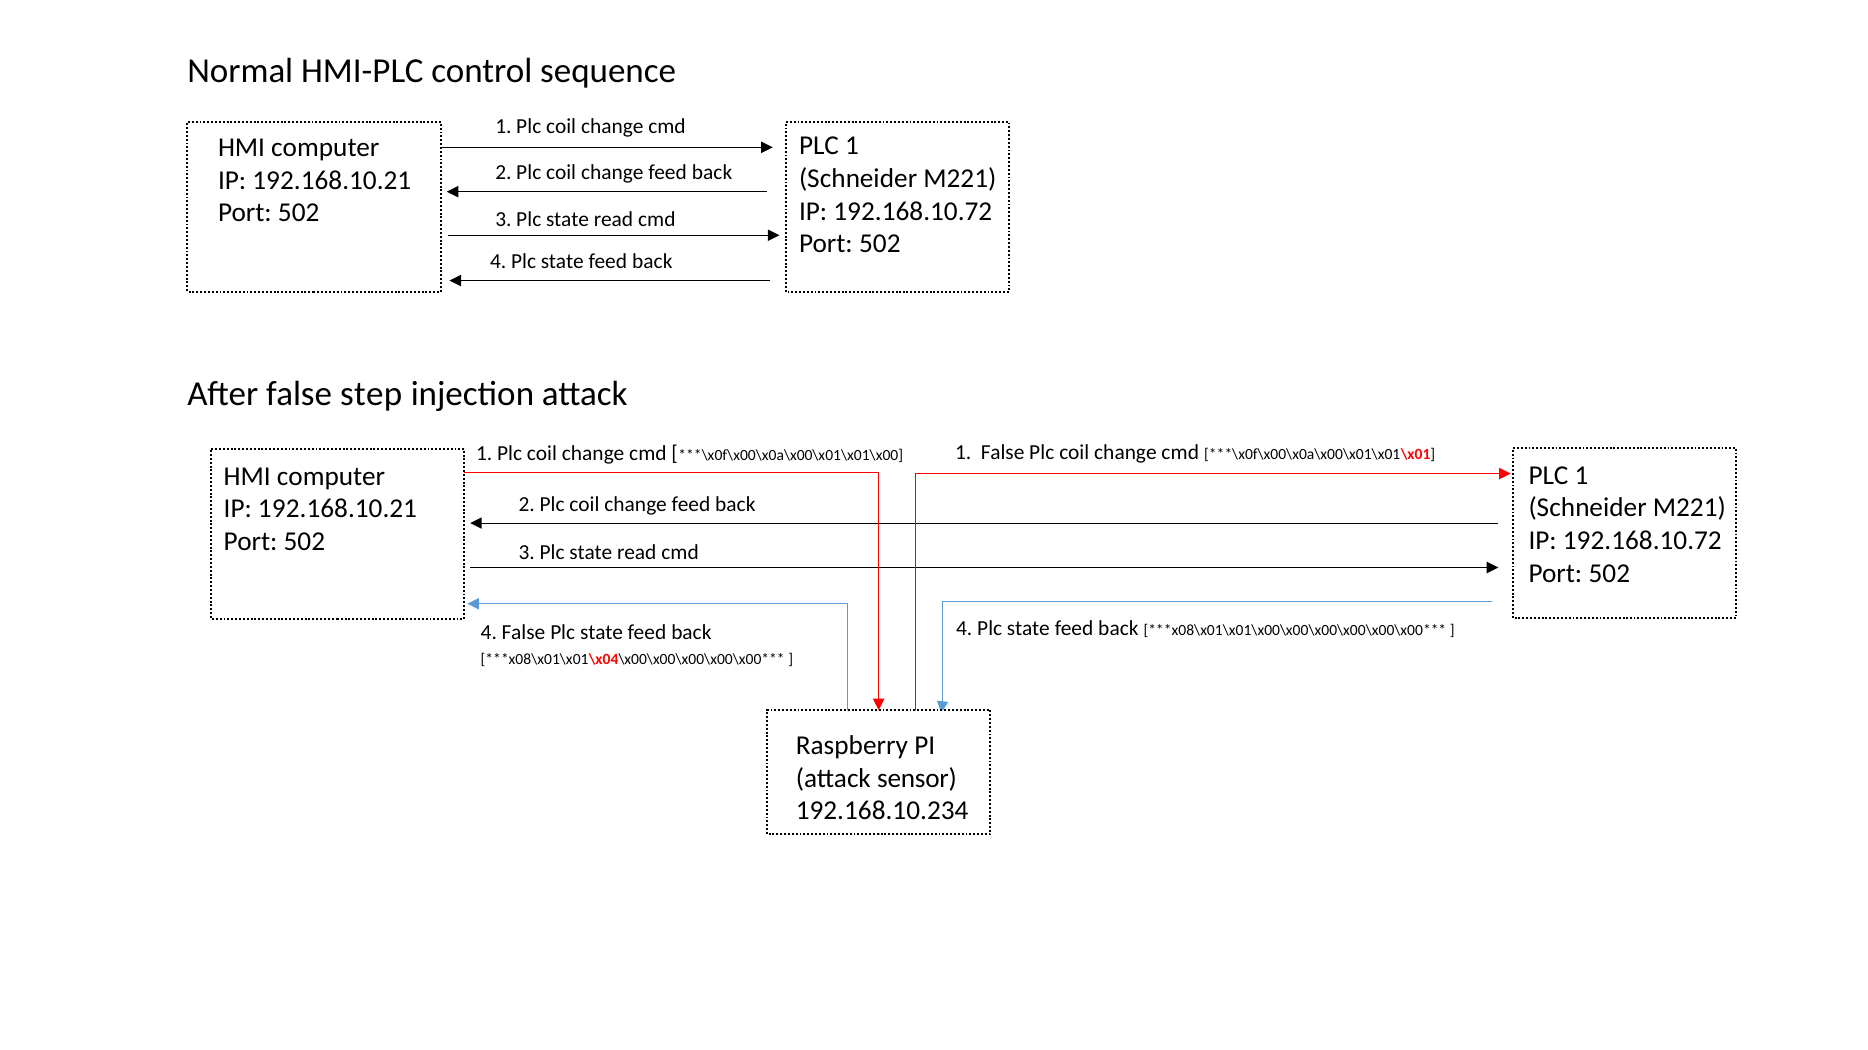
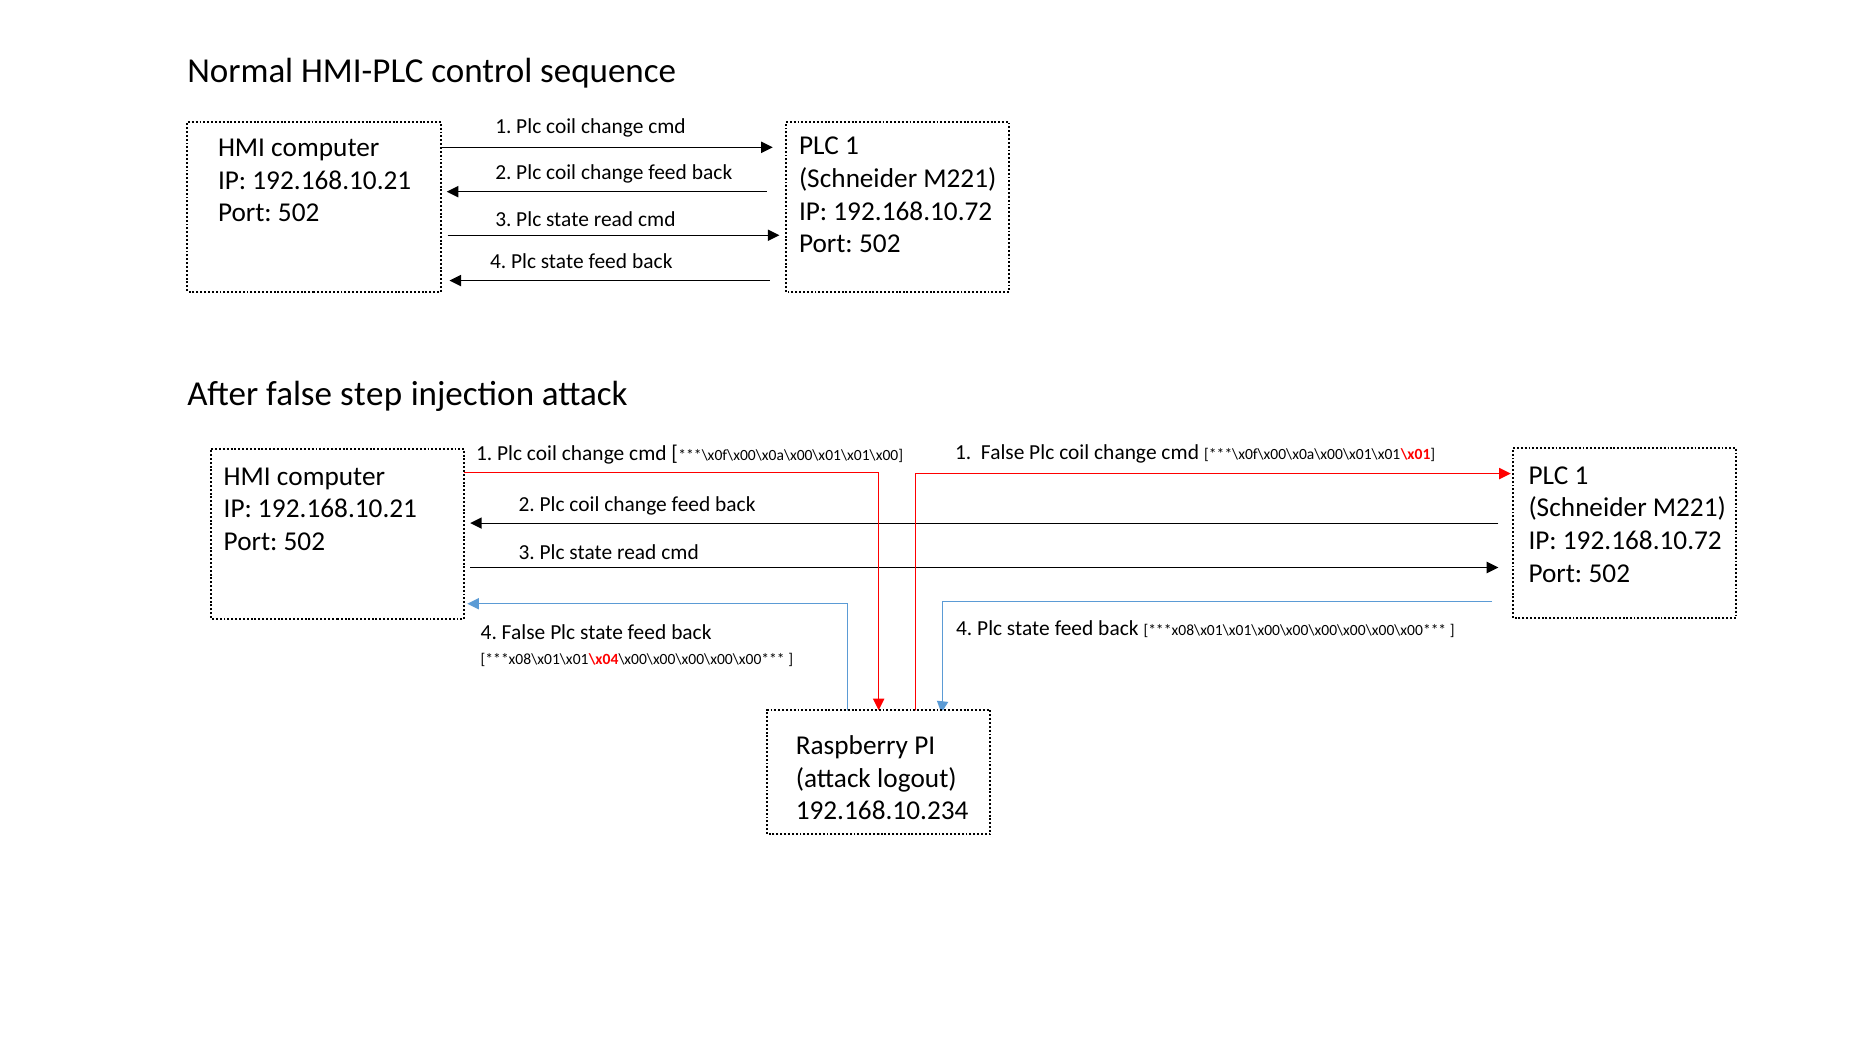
sensor: sensor -> logout (917, 779)
